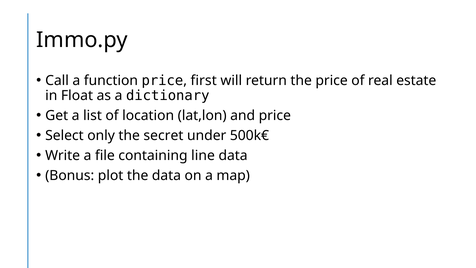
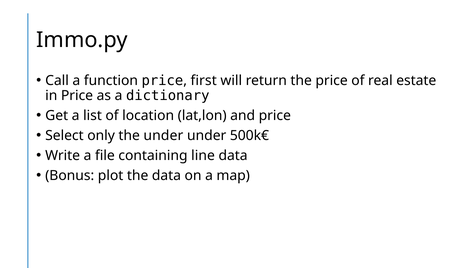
in Float: Float -> Price (77, 95)
the secret: secret -> under (163, 135)
